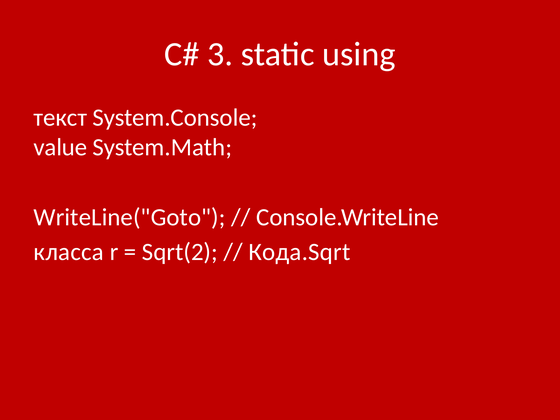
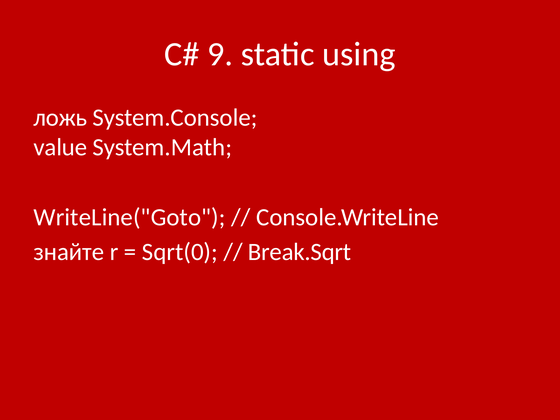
3: 3 -> 9 (220, 54)
текст: текст -> ложь (60, 117)
класса: класса -> знайте (69, 252)
Sqrt(2: Sqrt(2 -> Sqrt(0 (180, 252)
Кода.Sqrt: Кода.Sqrt -> Break.Sqrt (300, 252)
